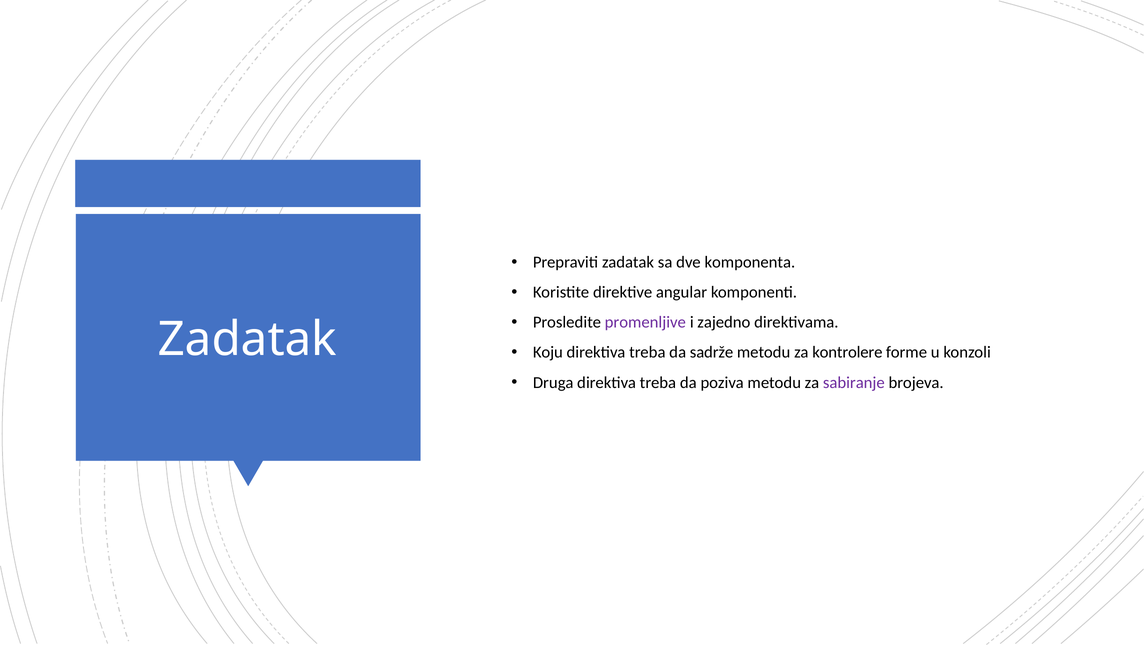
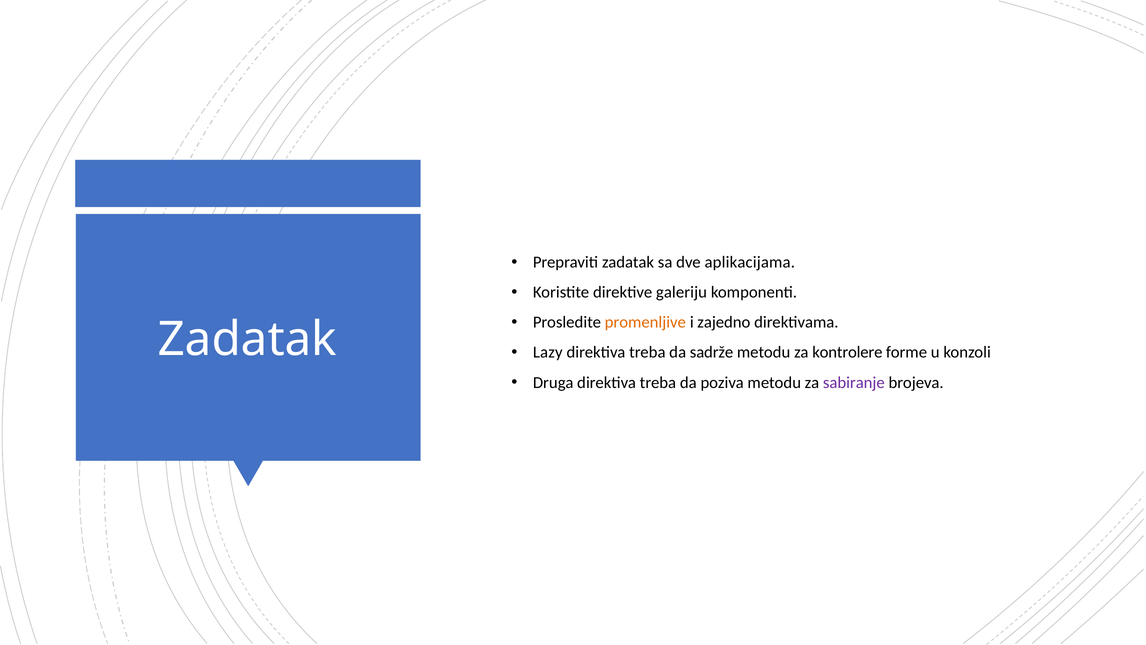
komponenta: komponenta -> aplikacijama (750, 262)
angular: angular -> galeriju (681, 292)
promenljive colour: purple -> orange (645, 322)
Koju: Koju -> Lazy (548, 352)
